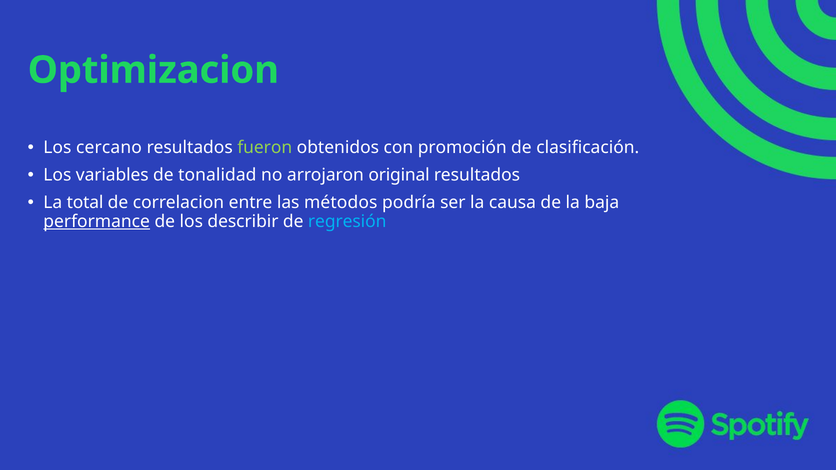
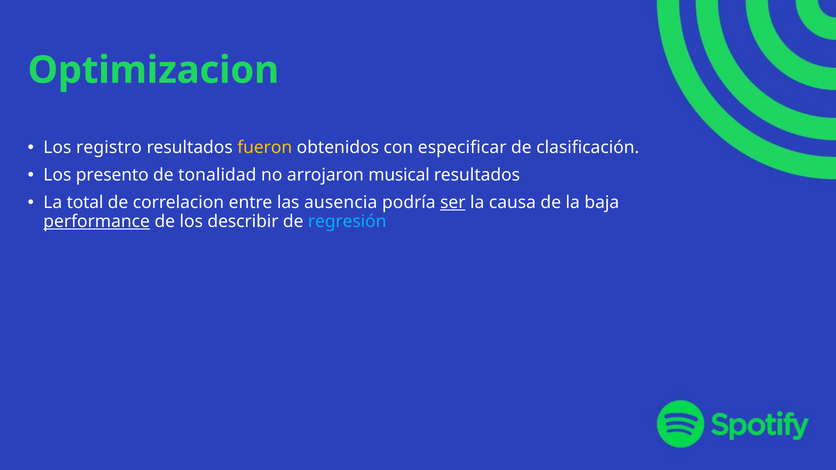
cercano: cercano -> registro (109, 148)
fueron colour: light green -> yellow (265, 148)
promoción: promoción -> especificar (462, 148)
variables: variables -> presento (112, 175)
original: original -> musical (399, 175)
métodos: métodos -> ausencia (341, 203)
ser underline: none -> present (453, 203)
